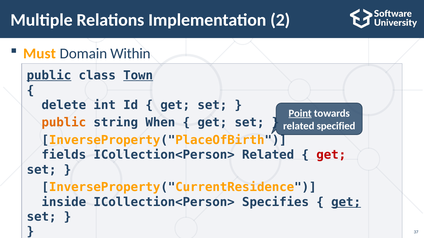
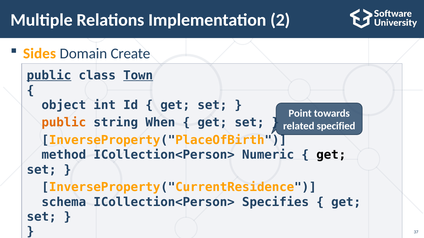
Must: Must -> Sides (40, 54)
Within: Within -> Create (130, 54)
delete: delete -> object (64, 105)
Point underline: present -> none (300, 113)
fields: fields -> method (64, 155)
ICollection<Person> Related: Related -> Numeric (268, 155)
get colour: red -> black (331, 155)
inside: inside -> schema (64, 202)
get underline: present -> none (346, 202)
